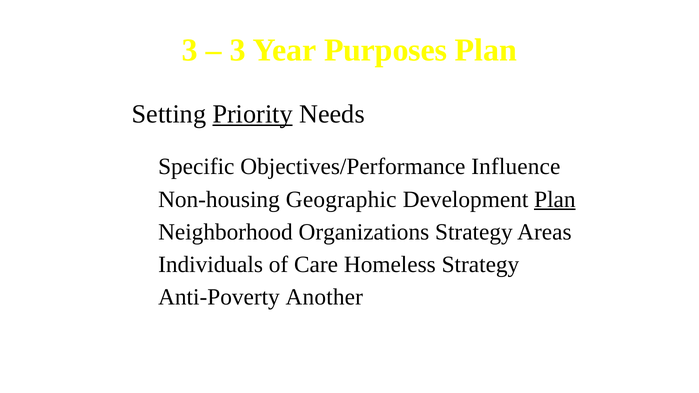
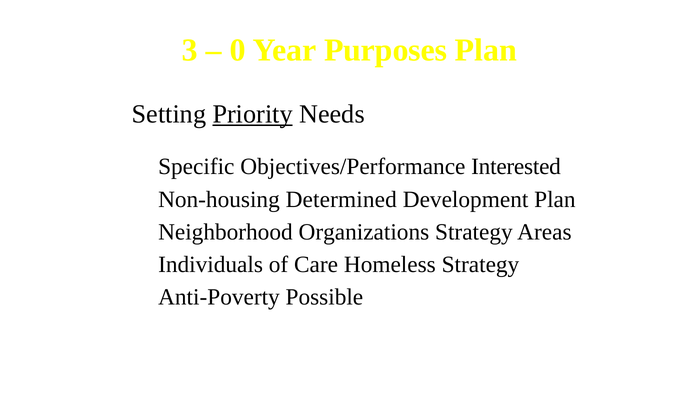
3: 3 -> 0 (238, 50)
Influence: Influence -> Interested (516, 167)
Geographic: Geographic -> Determined (341, 199)
Plan underline: present -> none (555, 199)
Another: Another -> Possible (324, 297)
